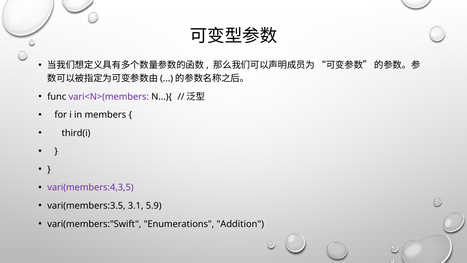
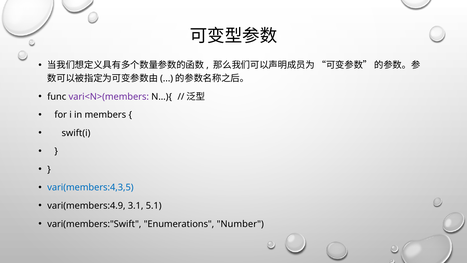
third(i: third(i -> swift(i (76, 133)
vari(members:4,3,5 colour: purple -> blue (90, 187)
vari(members:3.5: vari(members:3.5 -> vari(members:4.9 (86, 206)
5.9: 5.9 -> 5.1 (154, 206)
Addition: Addition -> Number (240, 224)
